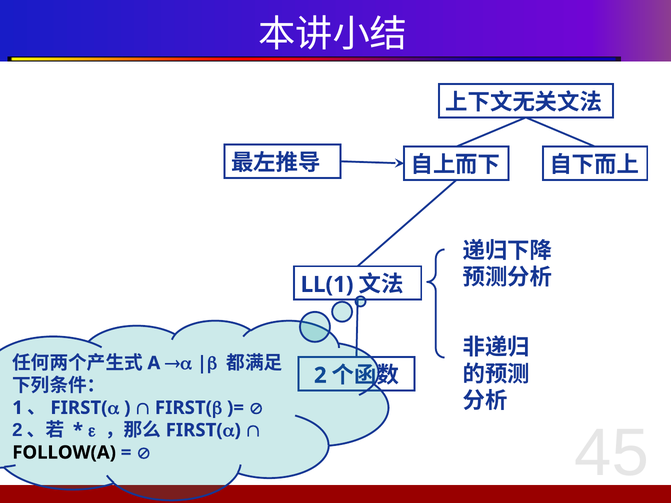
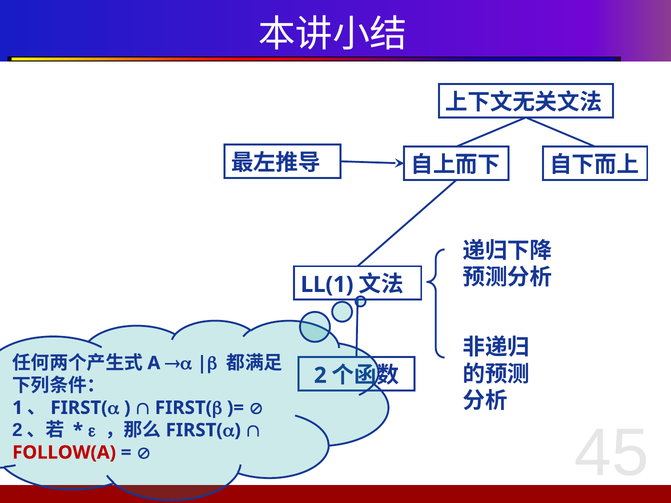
FOLLOW(A colour: black -> red (64, 453)
